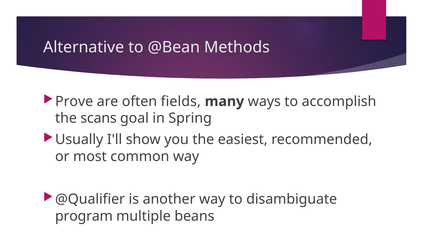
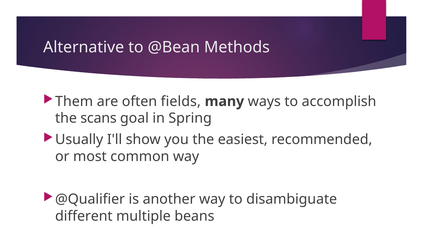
Prove: Prove -> Them (74, 101)
program: program -> different (84, 216)
